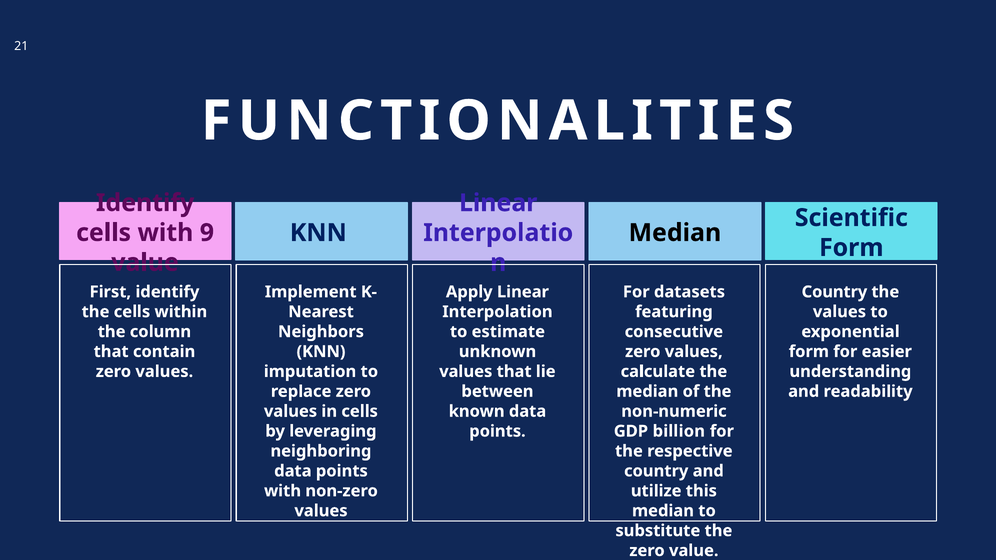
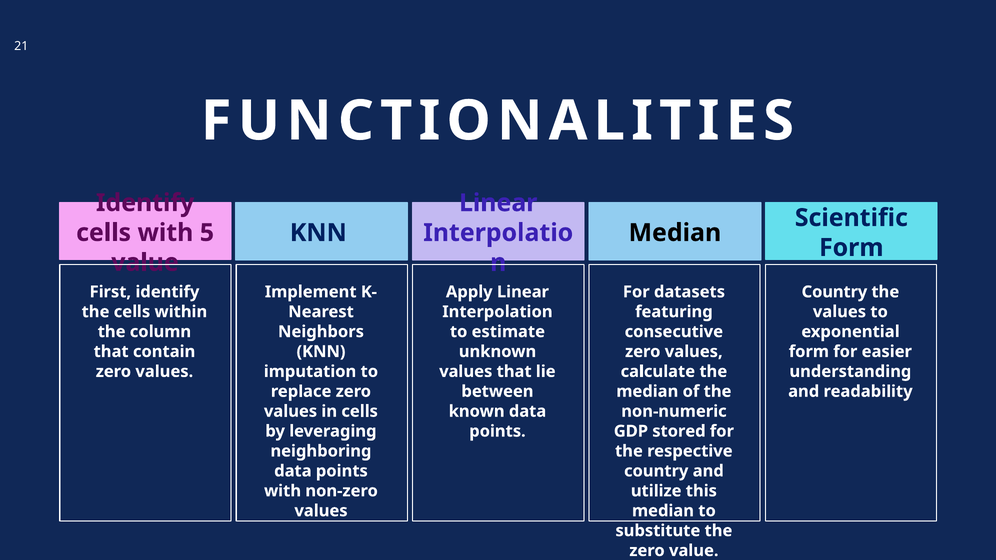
9: 9 -> 5 (207, 233)
billion: billion -> stored (679, 431)
